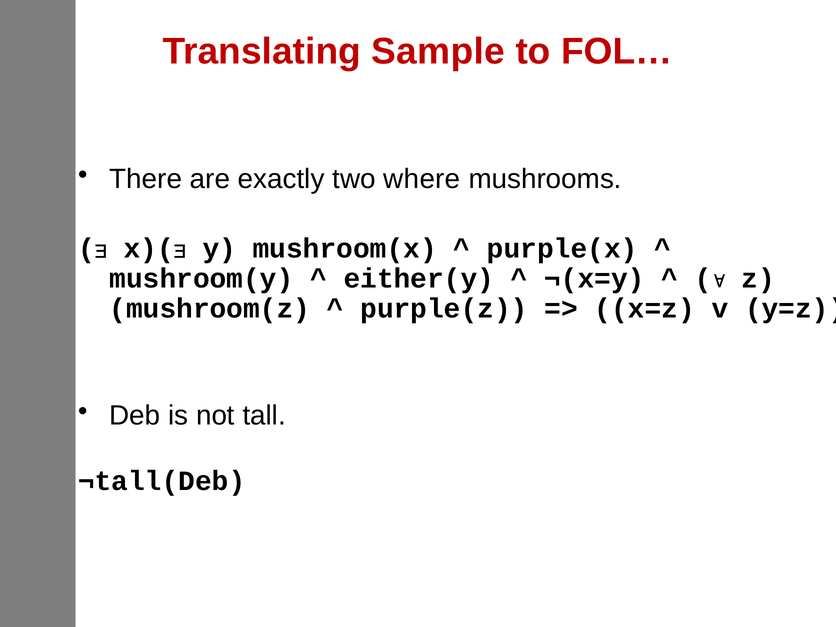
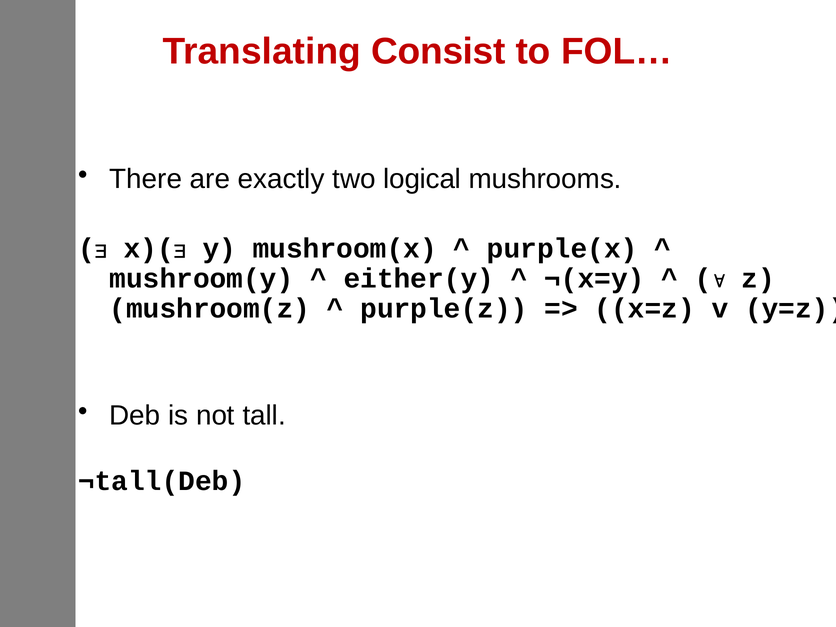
Sample: Sample -> Consist (438, 51)
where: where -> logical (422, 179)
